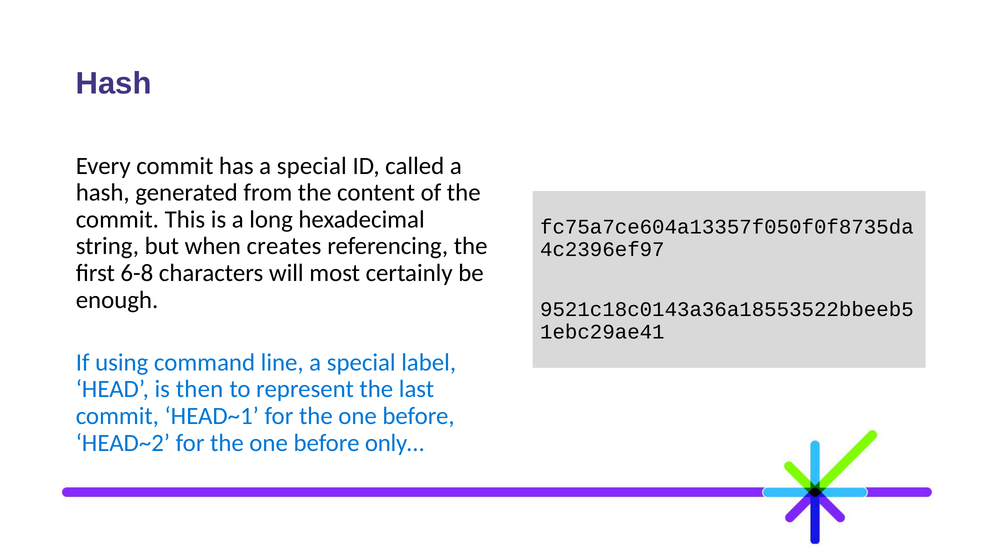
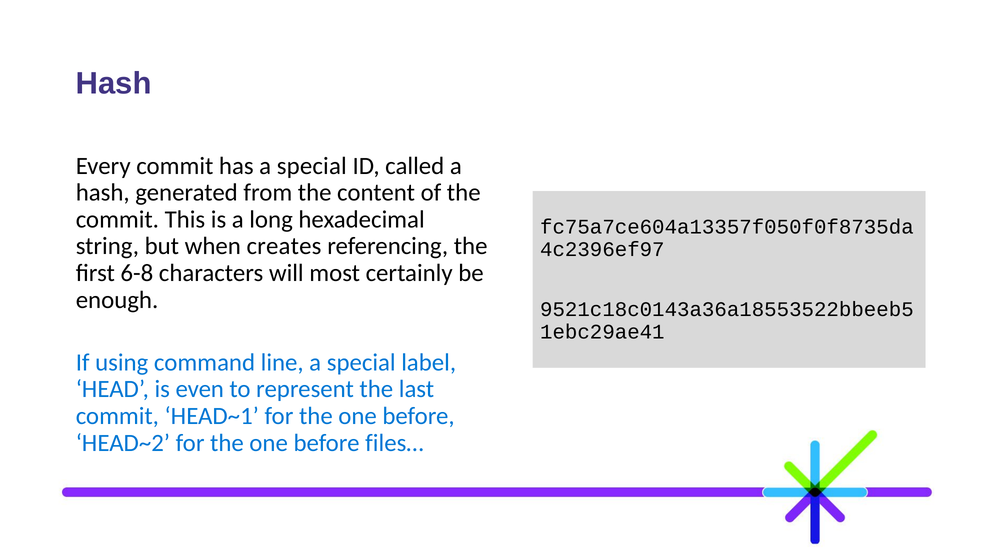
then: then -> even (200, 389)
only…: only… -> files… (394, 443)
